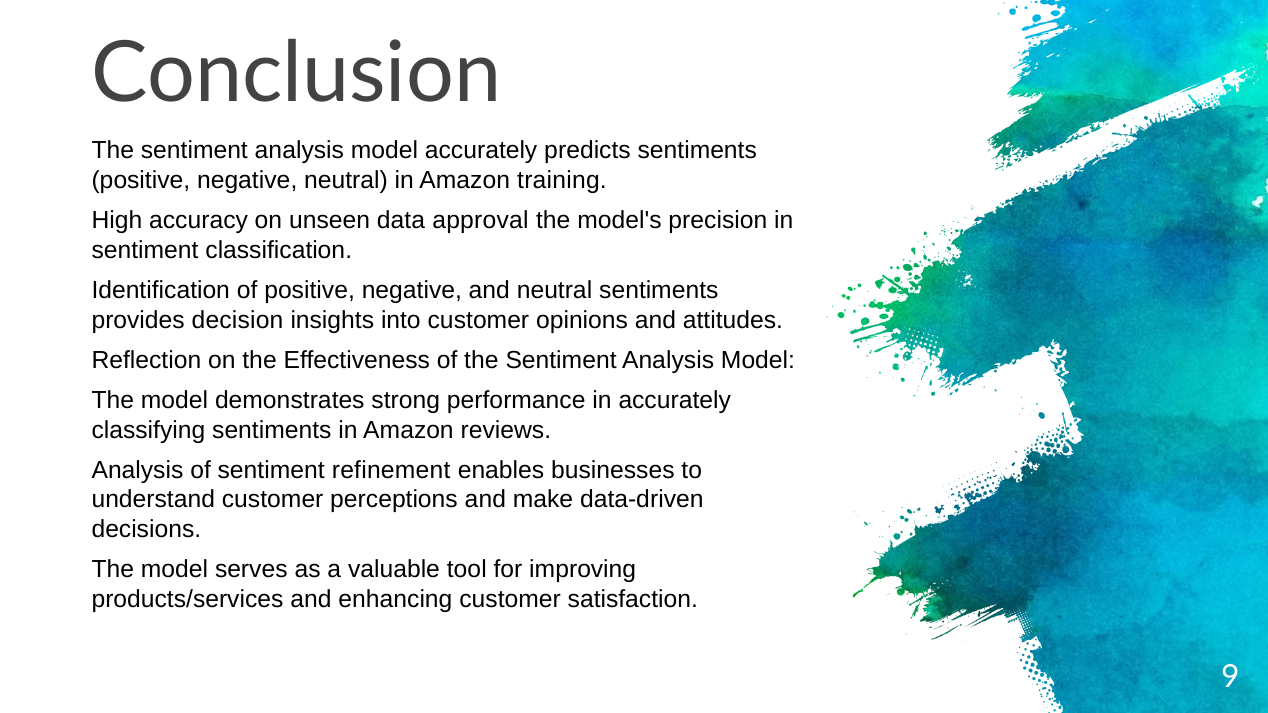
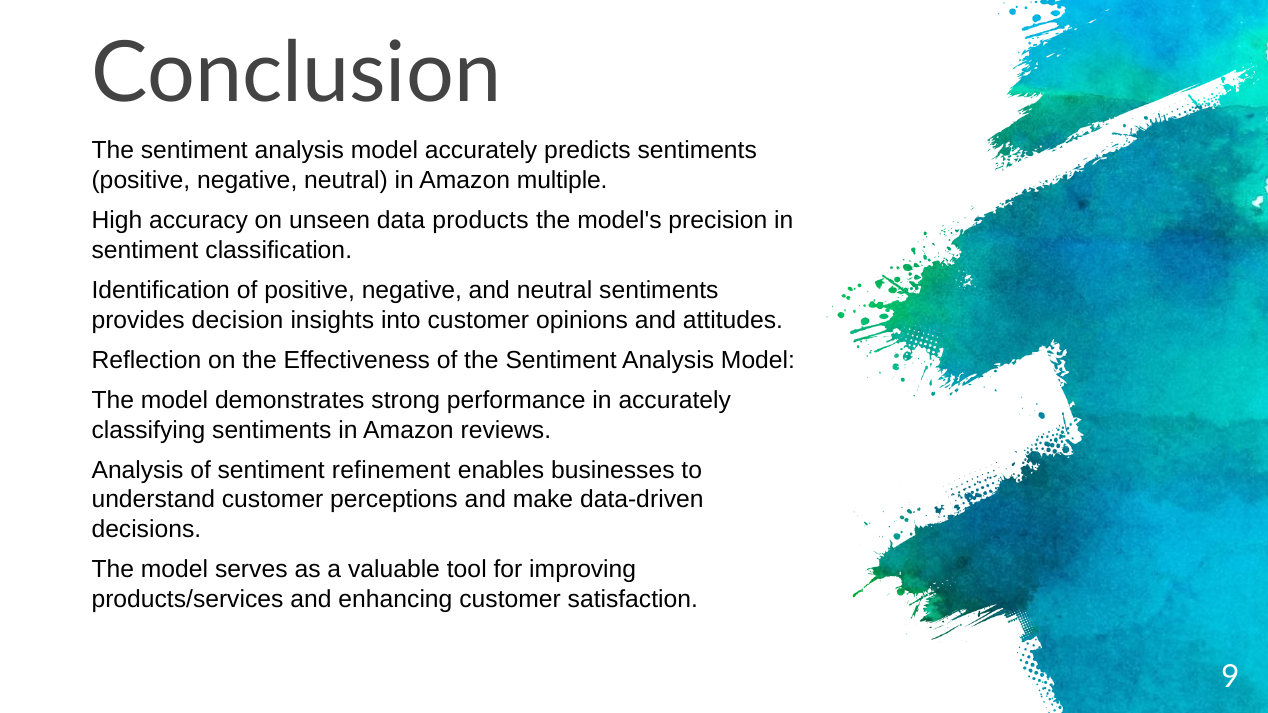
training: training -> multiple (562, 181)
approval: approval -> products (480, 221)
